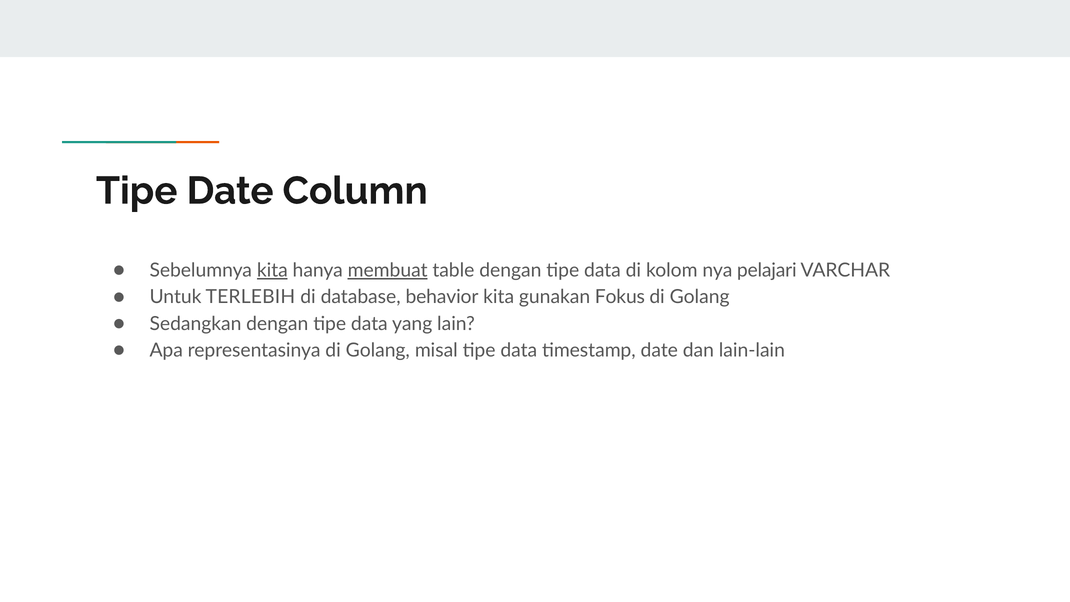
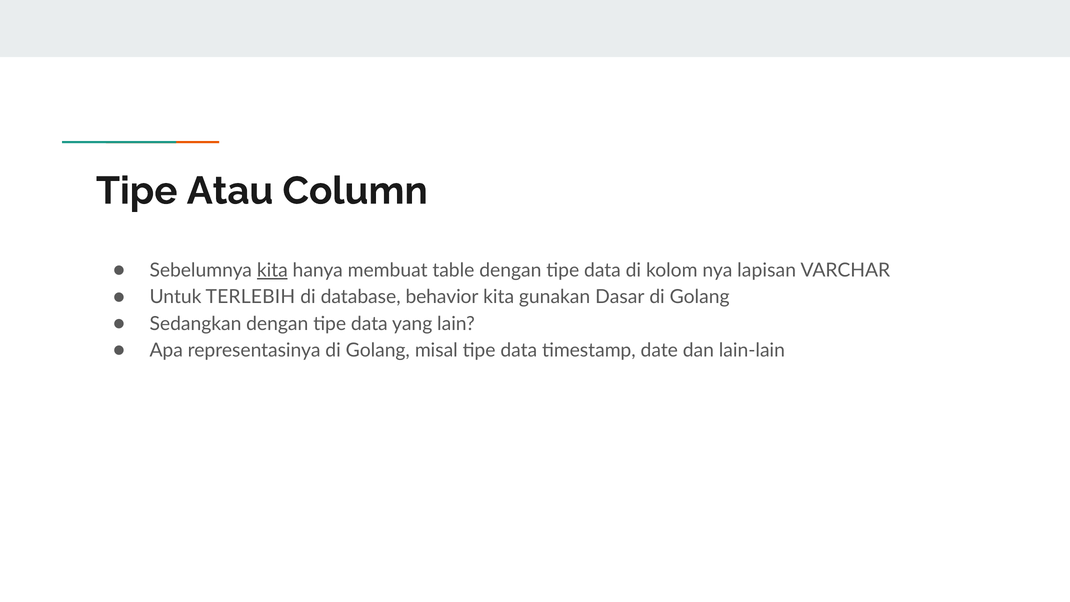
Tipe Date: Date -> Atau (230, 191)
membuat underline: present -> none (388, 270)
pelajari: pelajari -> lapisan (767, 270)
Fokus: Fokus -> Dasar (620, 297)
